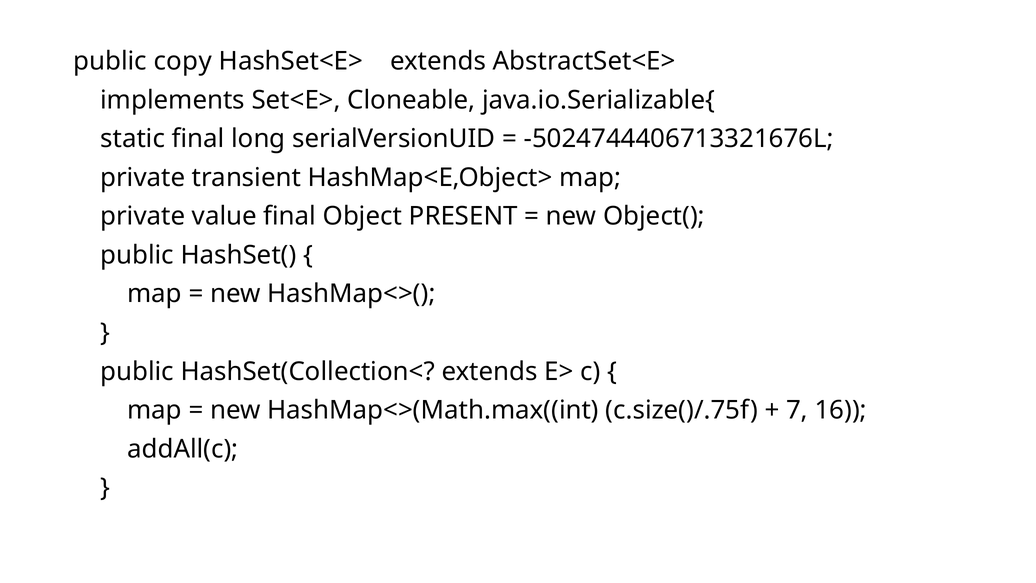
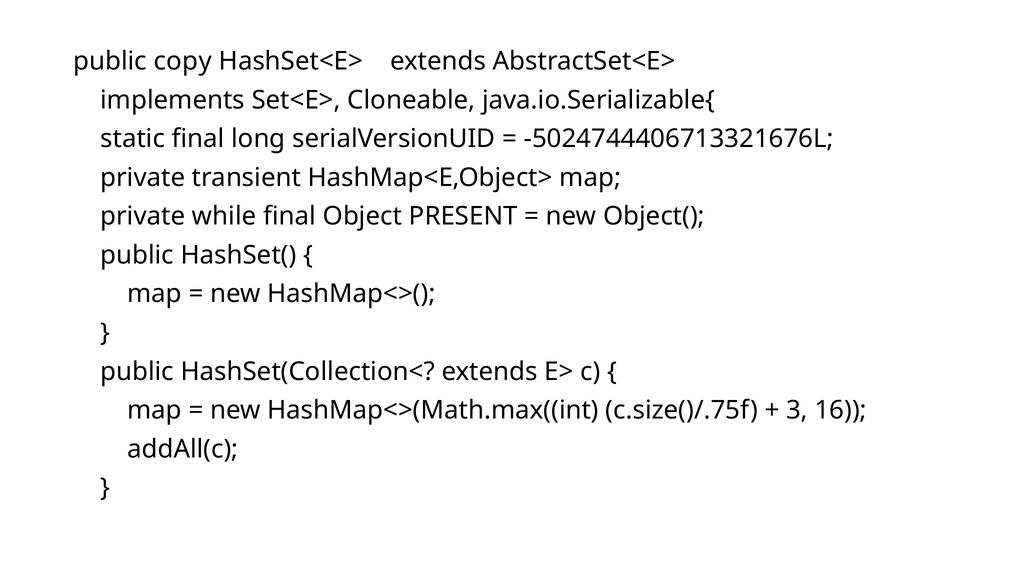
value: value -> while (224, 216)
7: 7 -> 3 (797, 410)
